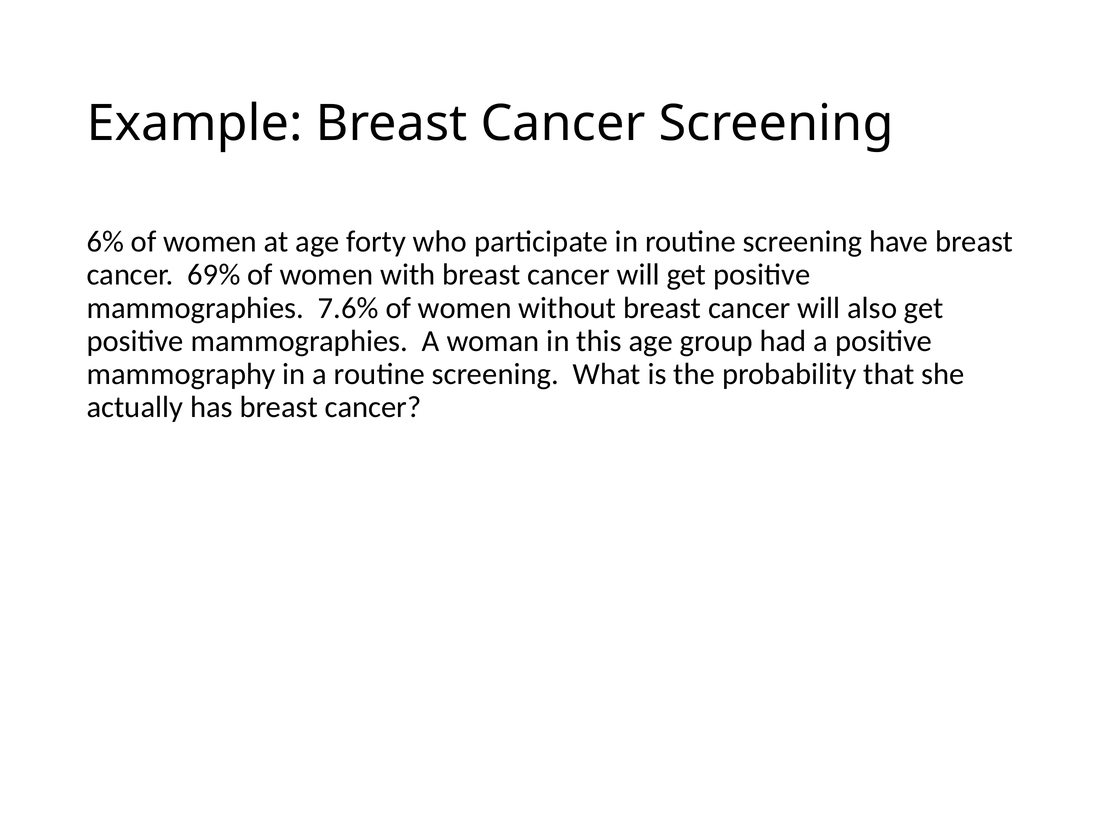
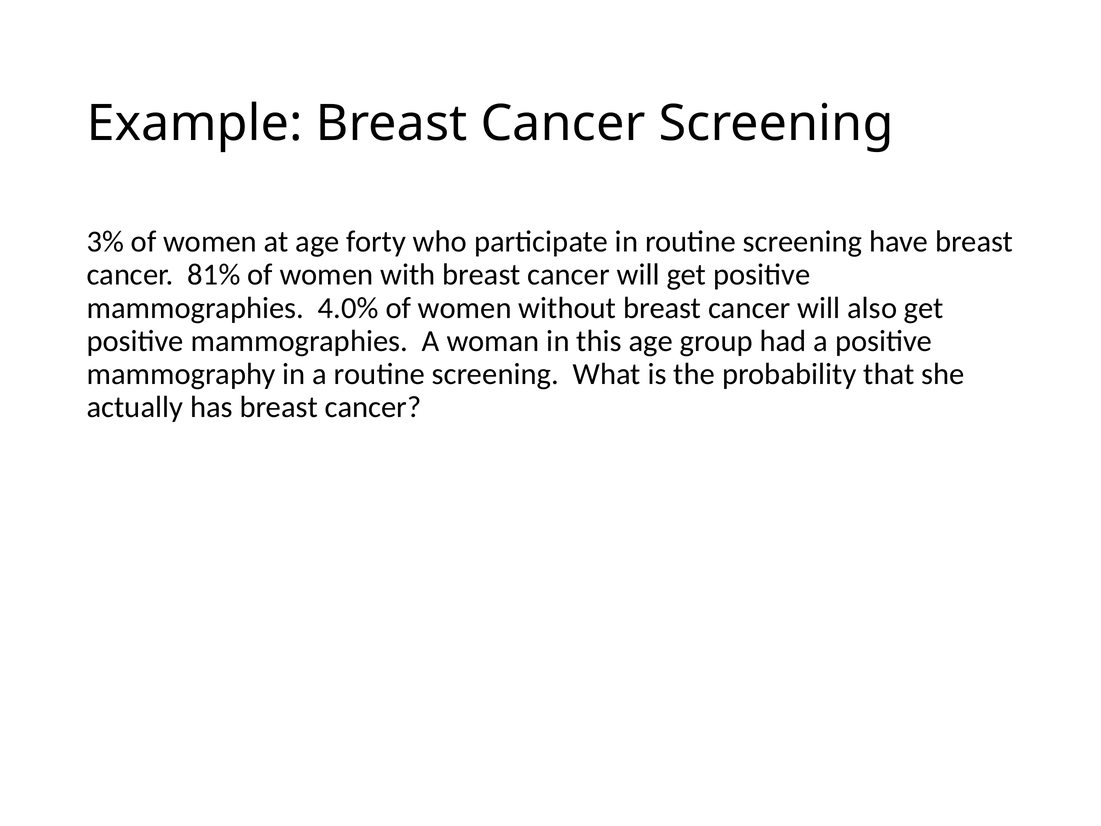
6%: 6% -> 3% (105, 242)
69%: 69% -> 81% (214, 275)
7.6%: 7.6% -> 4.0% (348, 308)
